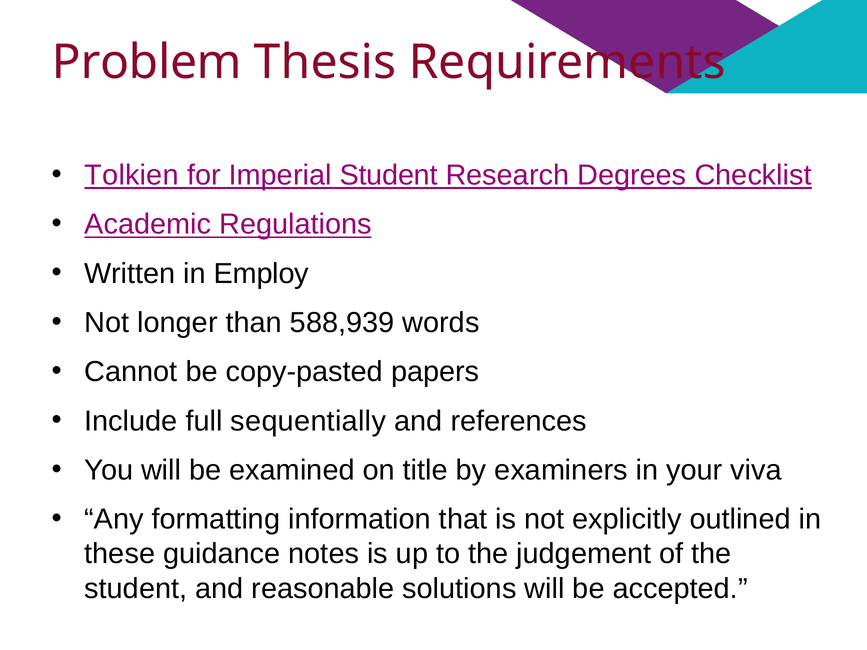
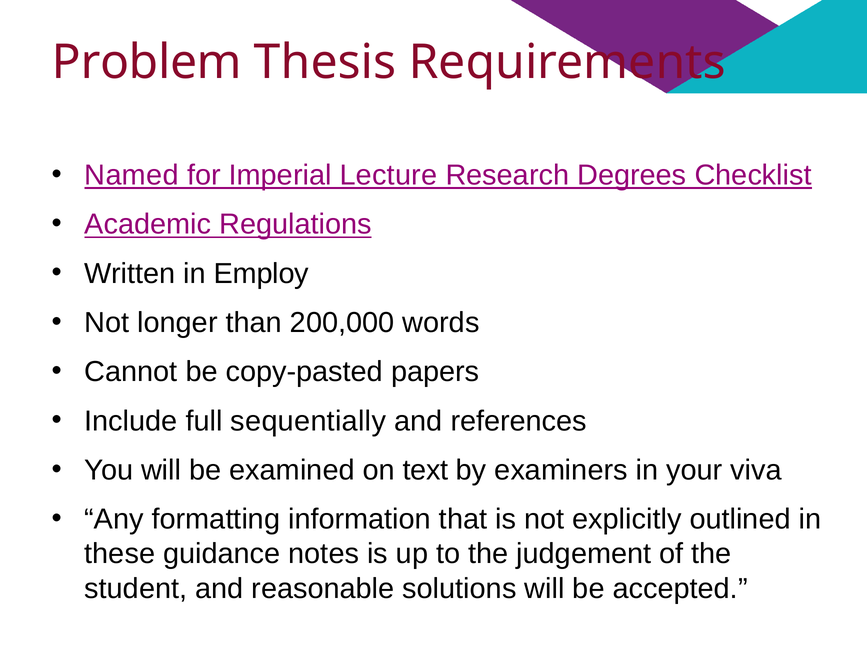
Tolkien: Tolkien -> Named (132, 175)
Imperial Student: Student -> Lecture (388, 175)
588,939: 588,939 -> 200,000 (342, 323)
title: title -> text (426, 470)
